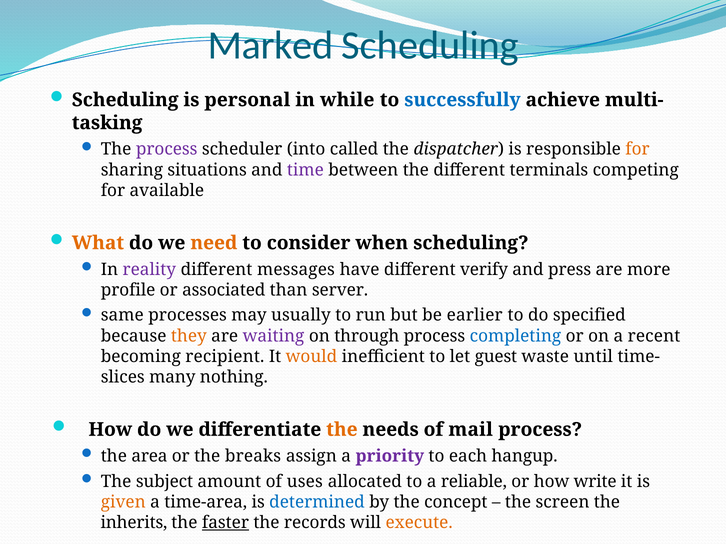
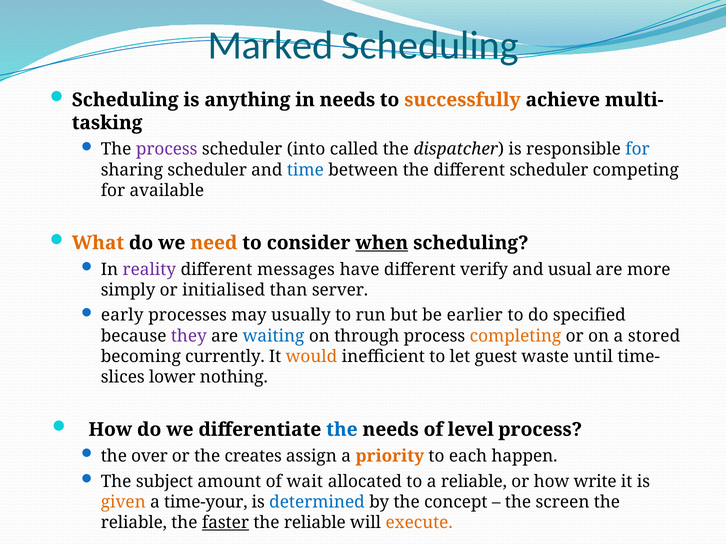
personal: personal -> anything (247, 100)
in while: while -> needs (347, 100)
successfully colour: blue -> orange (462, 100)
for colour: orange -> blue (638, 149)
sharing situations: situations -> scheduler (207, 170)
time colour: purple -> blue (305, 170)
different terminals: terminals -> scheduler (549, 170)
when underline: none -> present (382, 243)
press: press -> usual (570, 270)
profile: profile -> simply (128, 290)
associated: associated -> initialised (224, 290)
same: same -> early (122, 316)
they colour: orange -> purple (189, 336)
waiting colour: purple -> blue (273, 336)
completing colour: blue -> orange (515, 336)
recent: recent -> stored (654, 336)
recipient: recipient -> currently (225, 357)
many: many -> lower (172, 377)
the colour: orange -> blue (342, 430)
mail: mail -> level (471, 430)
area: area -> over (149, 456)
breaks: breaks -> creates (253, 456)
priority colour: purple -> orange (390, 456)
hangup: hangup -> happen (525, 456)
uses: uses -> wait (305, 482)
time-area: time-area -> time-your (206, 502)
inherits: inherits -> reliable (134, 523)
records: records -> reliable (315, 523)
